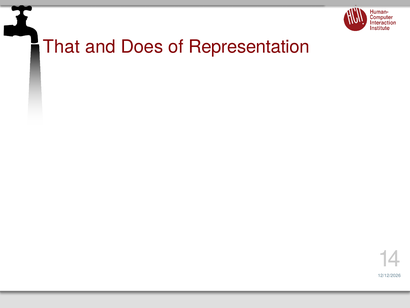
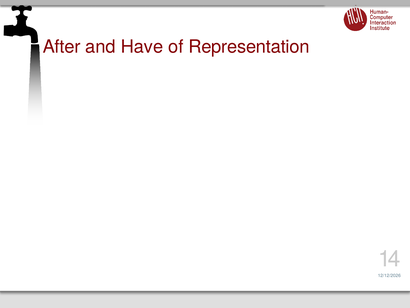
That: That -> After (62, 47)
Does: Does -> Have (142, 47)
